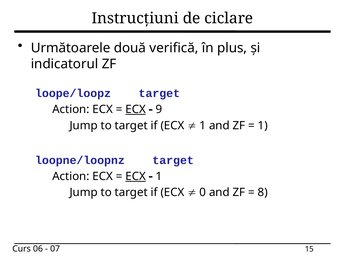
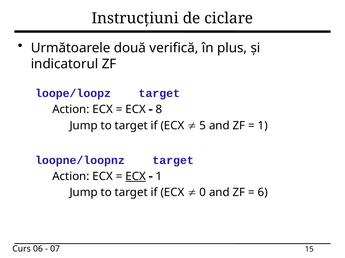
ECX underline: present -> none (136, 110)
9: 9 -> 8 (159, 110)
1: 1 -> 5 (203, 126)
8: 8 -> 6 (263, 193)
